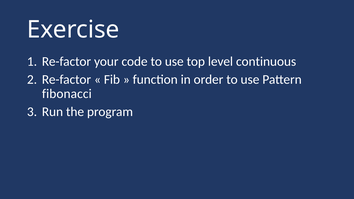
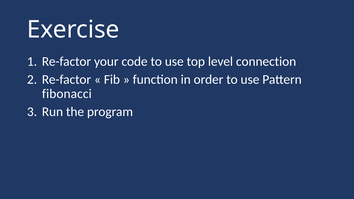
continuous: continuous -> connection (266, 61)
